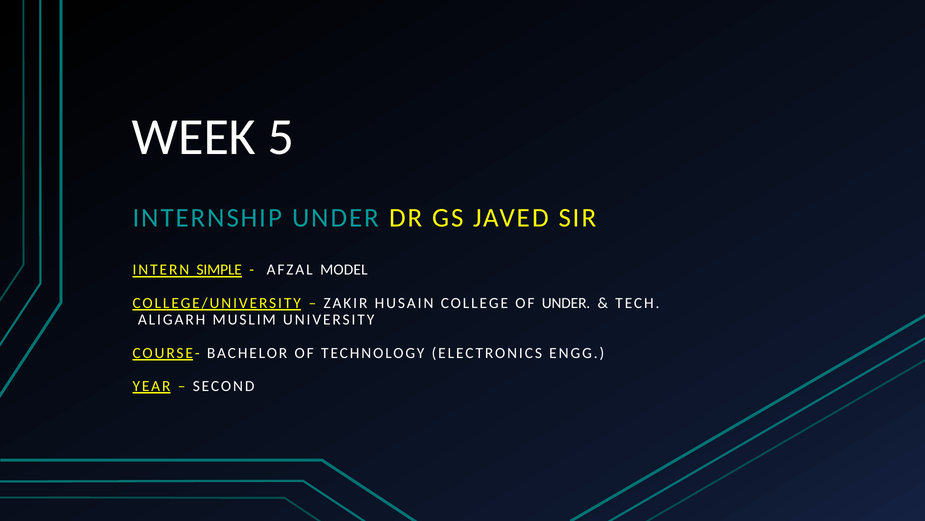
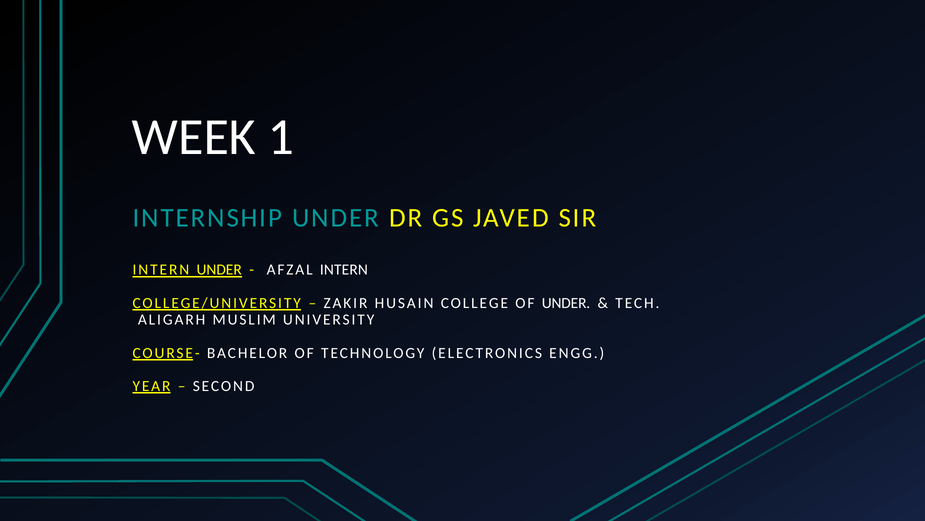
5: 5 -> 1 (281, 137)
INTERN SIMPLE: SIMPLE -> UNDER (219, 270)
AFZAL MODEL: MODEL -> INTERN (344, 270)
